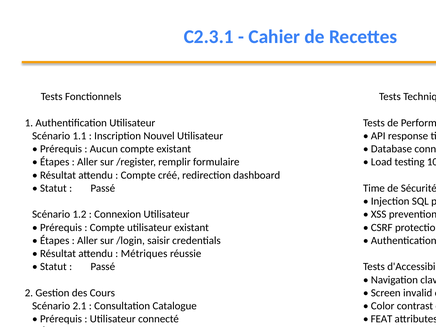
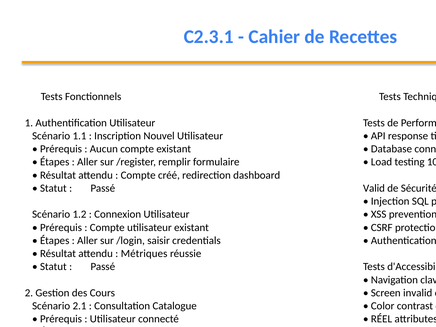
Time: Time -> Valid (374, 188)
FEAT: FEAT -> RÉEL (381, 319)
